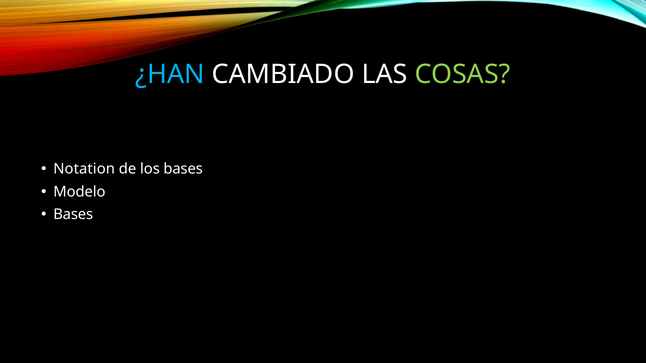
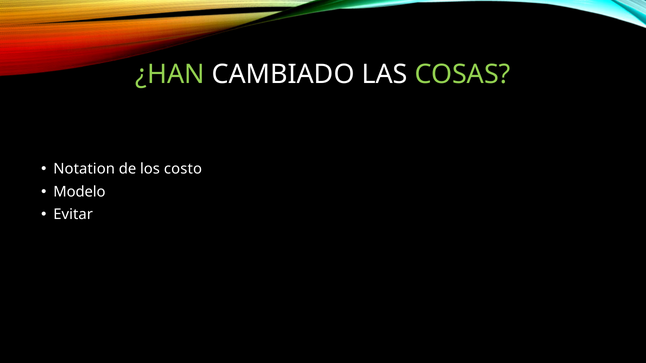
¿HAN colour: light blue -> light green (170, 75)
los bases: bases -> costo (183, 169)
Bases: Bases -> Evitar (73, 215)
